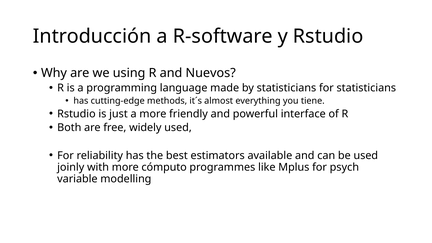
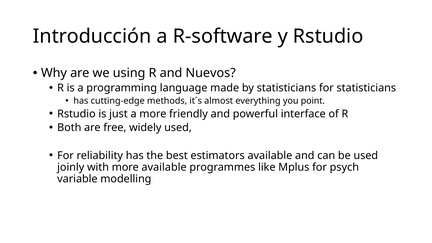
tiene: tiene -> point (313, 101)
more cómputo: cómputo -> available (164, 167)
